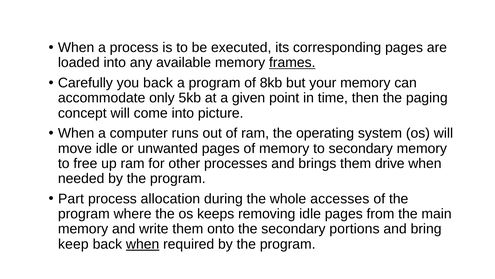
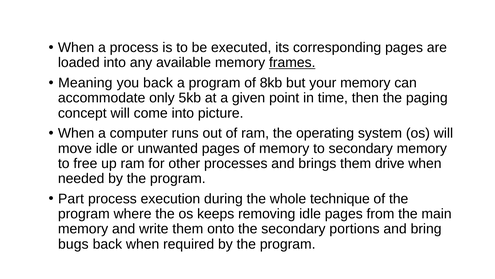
Carefully: Carefully -> Meaning (85, 83)
allocation: allocation -> execution (170, 198)
accesses: accesses -> technique (340, 198)
keep: keep -> bugs (73, 244)
when underline: present -> none (143, 244)
